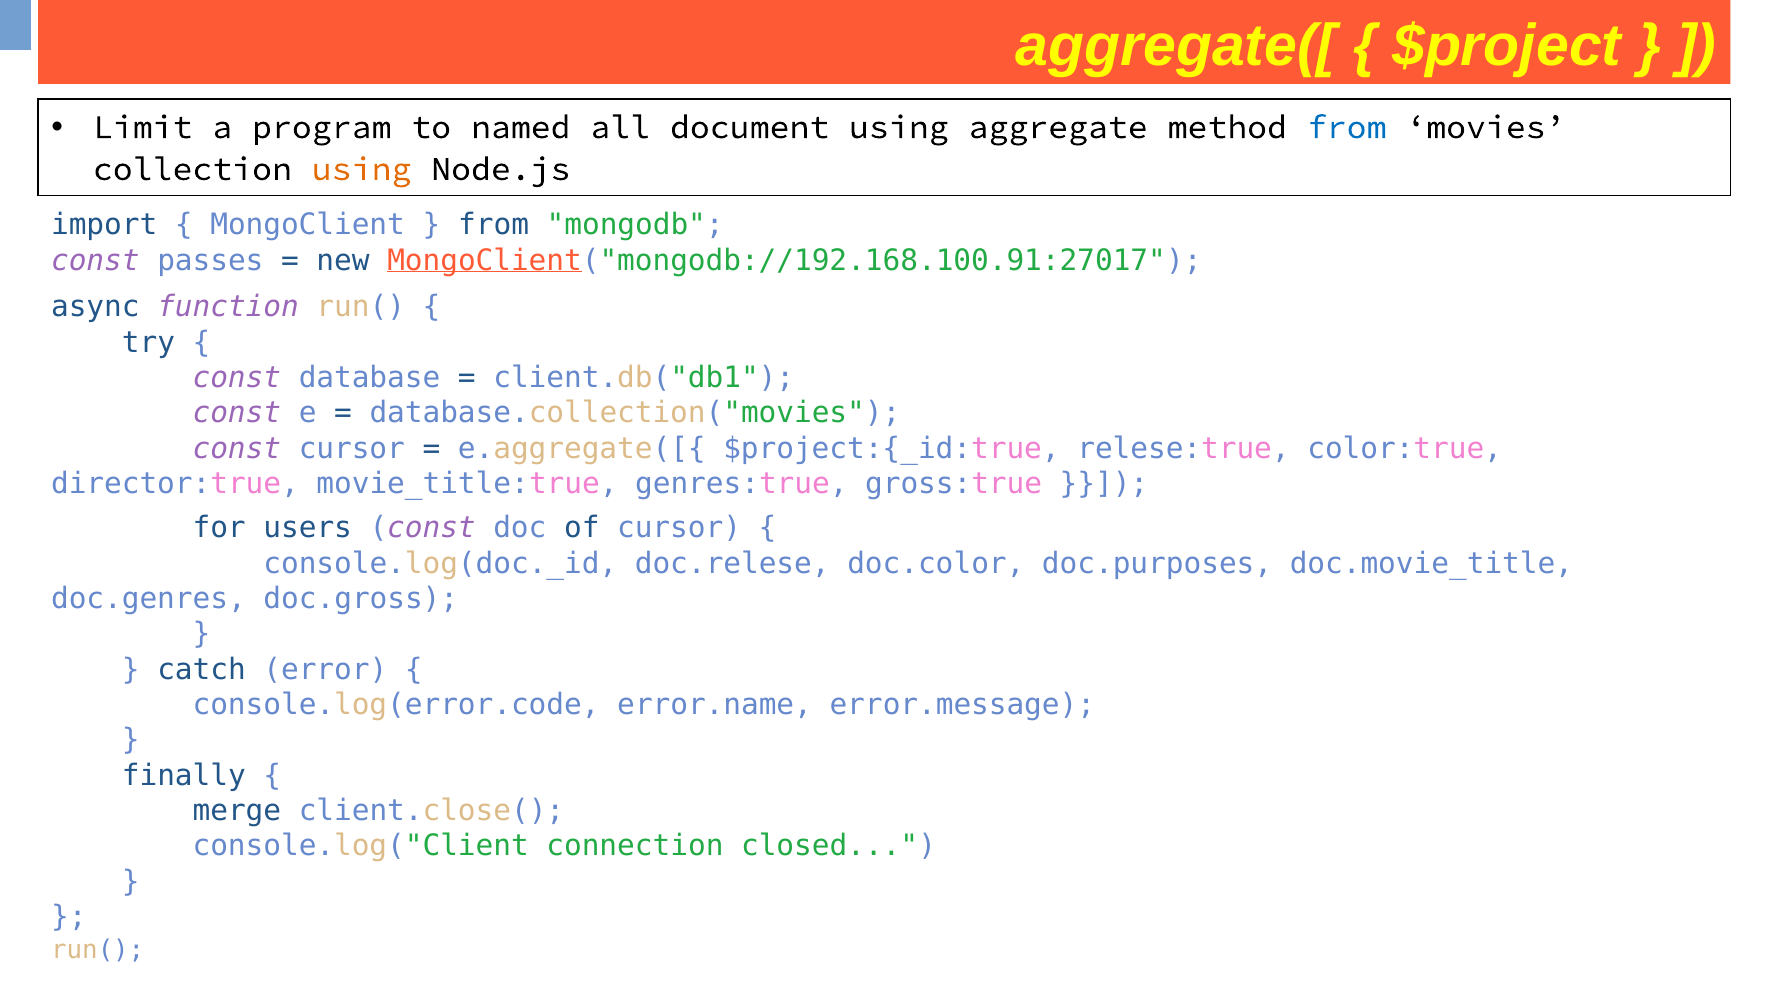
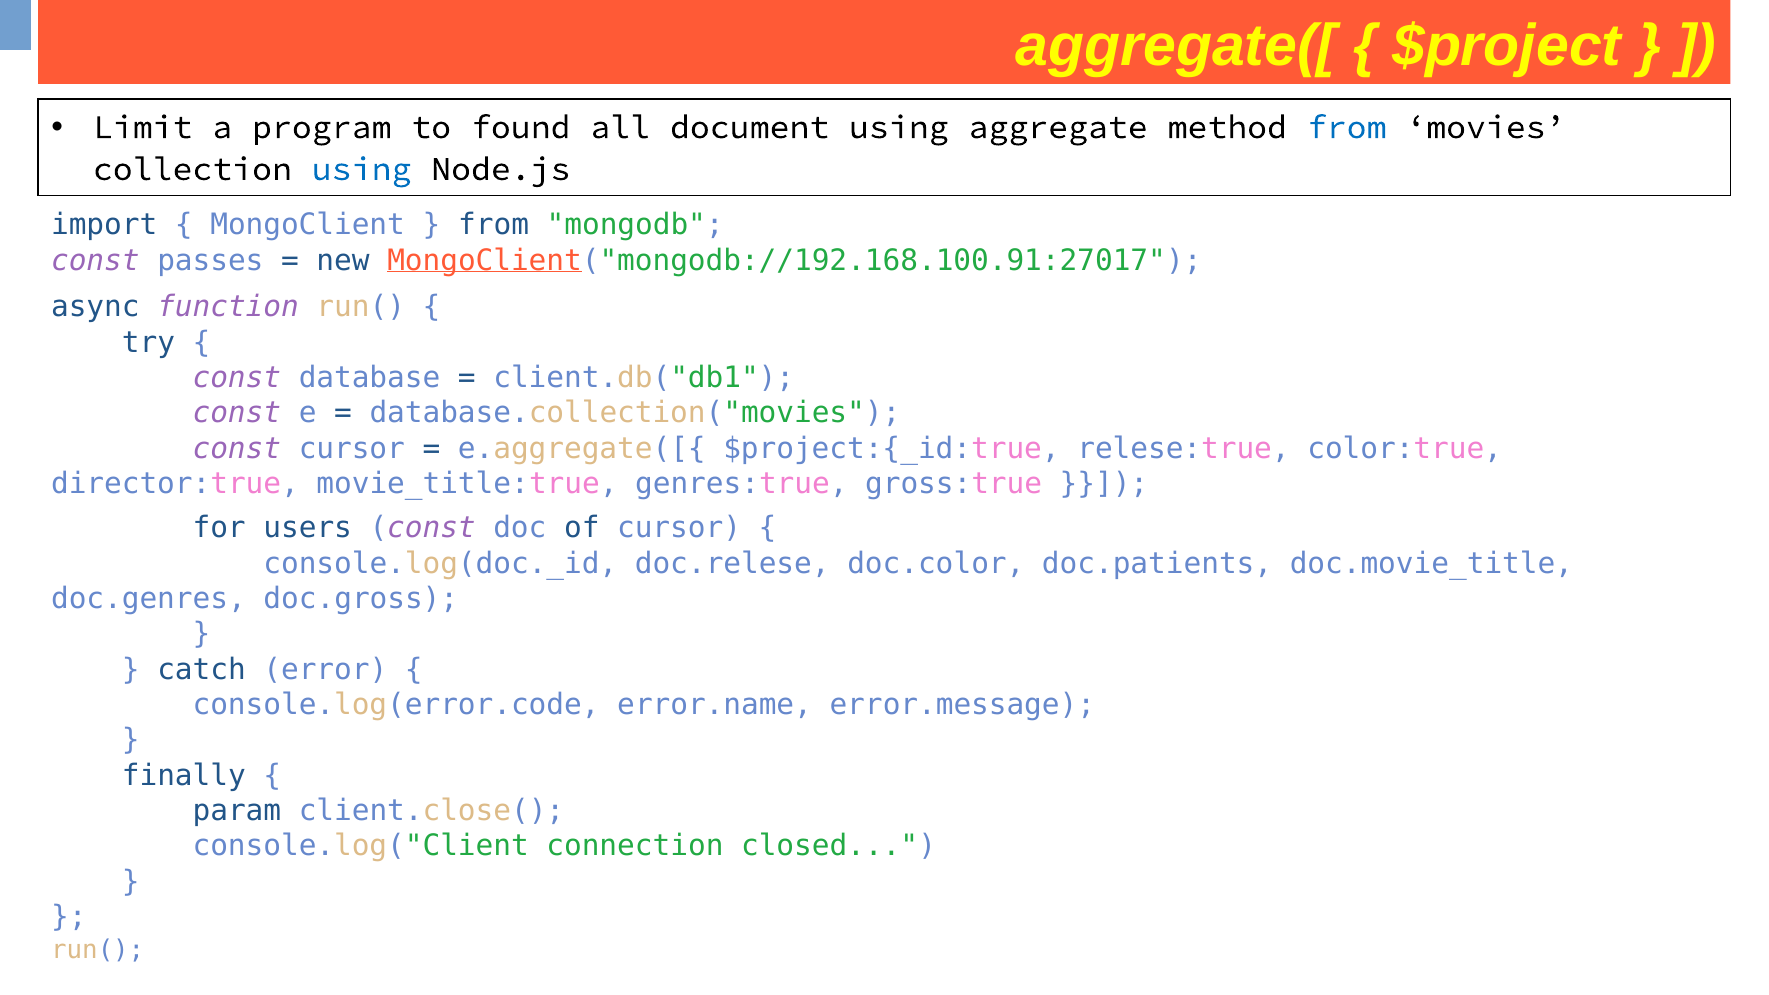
named: named -> found (521, 127)
using colour: orange -> blue (362, 169)
doc.purposes: doc.purposes -> doc.patients (1157, 563)
merge: merge -> param (237, 811)
